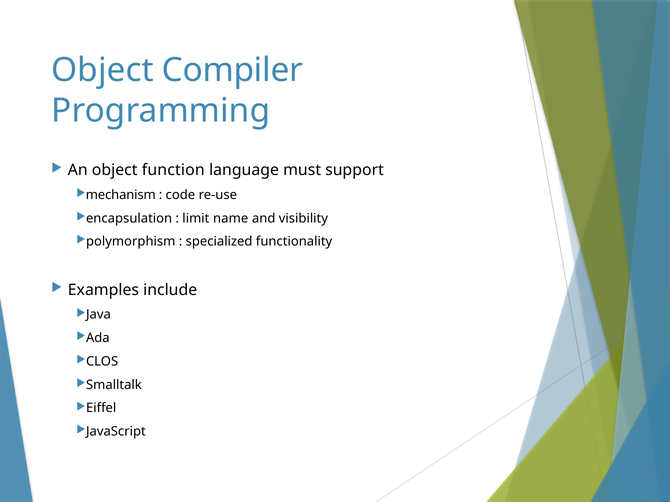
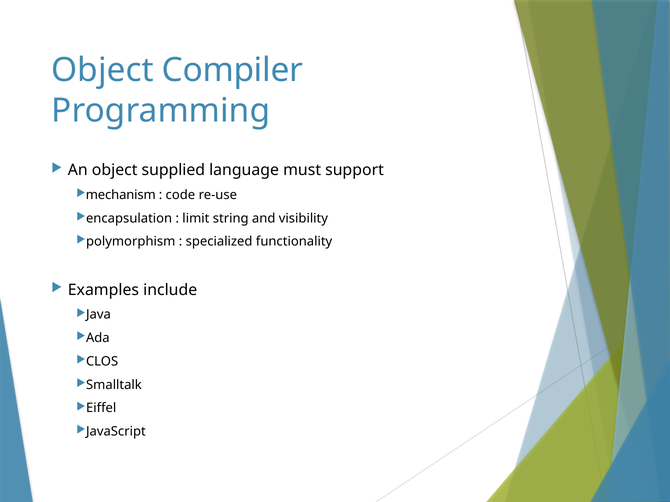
function: function -> supplied (173, 170)
name: name -> string (231, 218)
